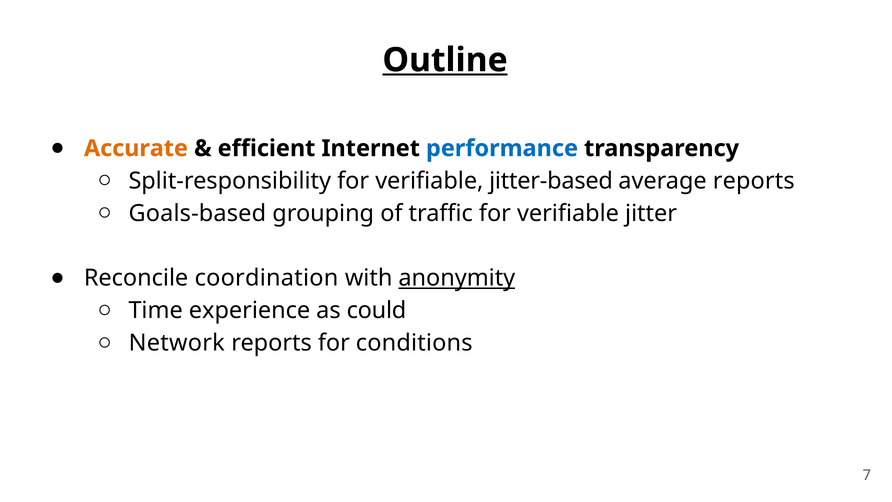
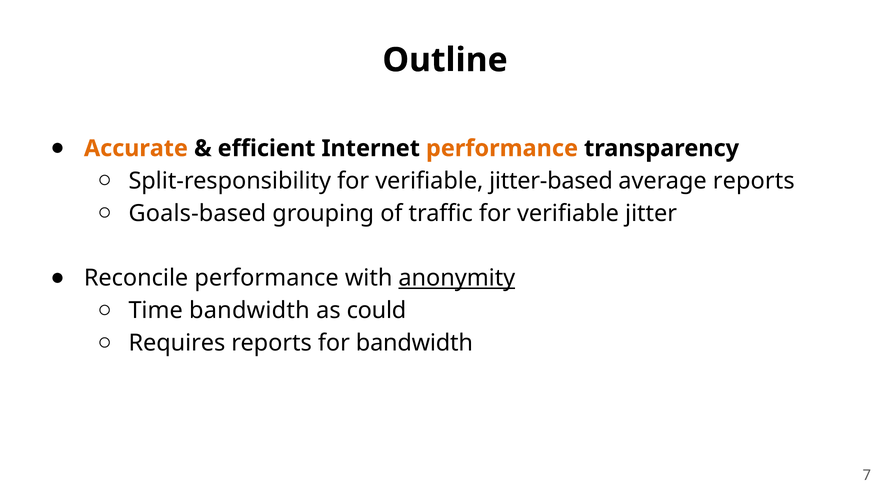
Outline underline: present -> none (445, 60)
performance colour: blue -> orange (502, 148)
Reconcile coordination: coordination -> performance (267, 278)
Time experience: experience -> bandwidth (249, 311)
Network: Network -> Requires (177, 343)
for conditions: conditions -> bandwidth (414, 343)
